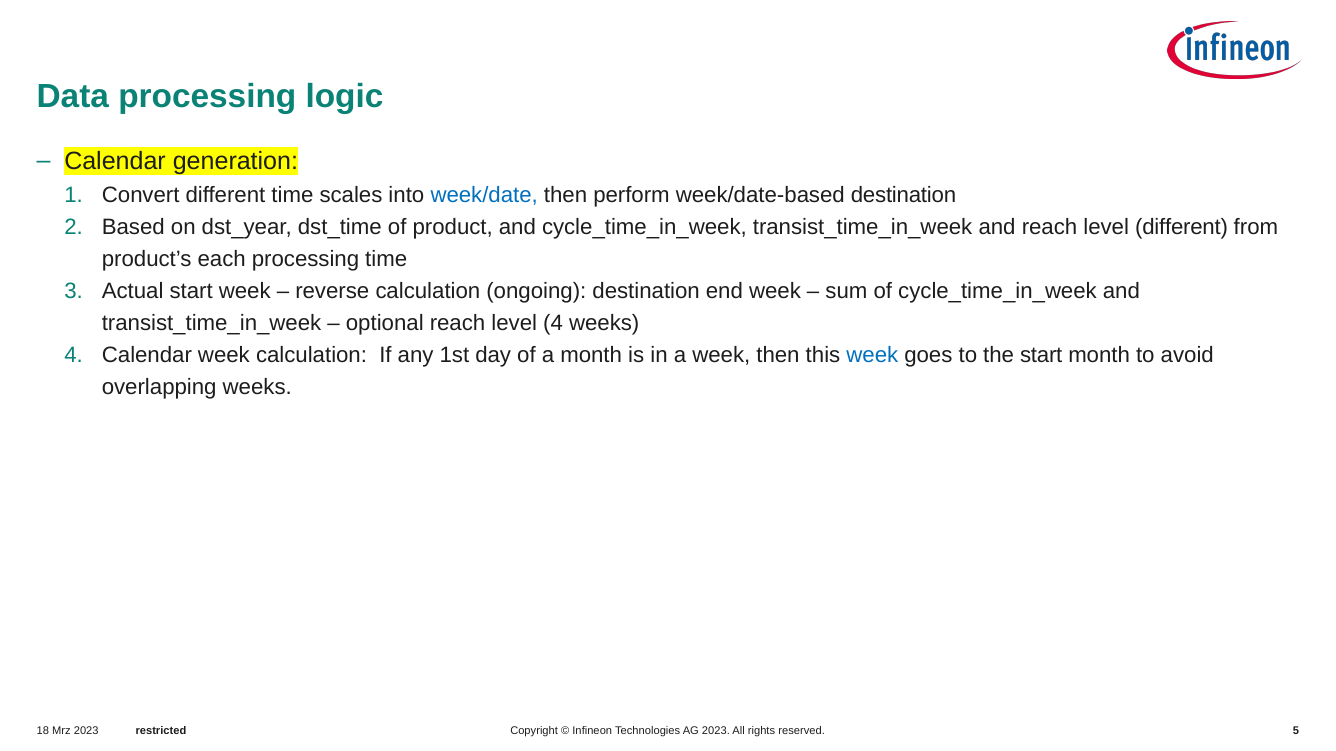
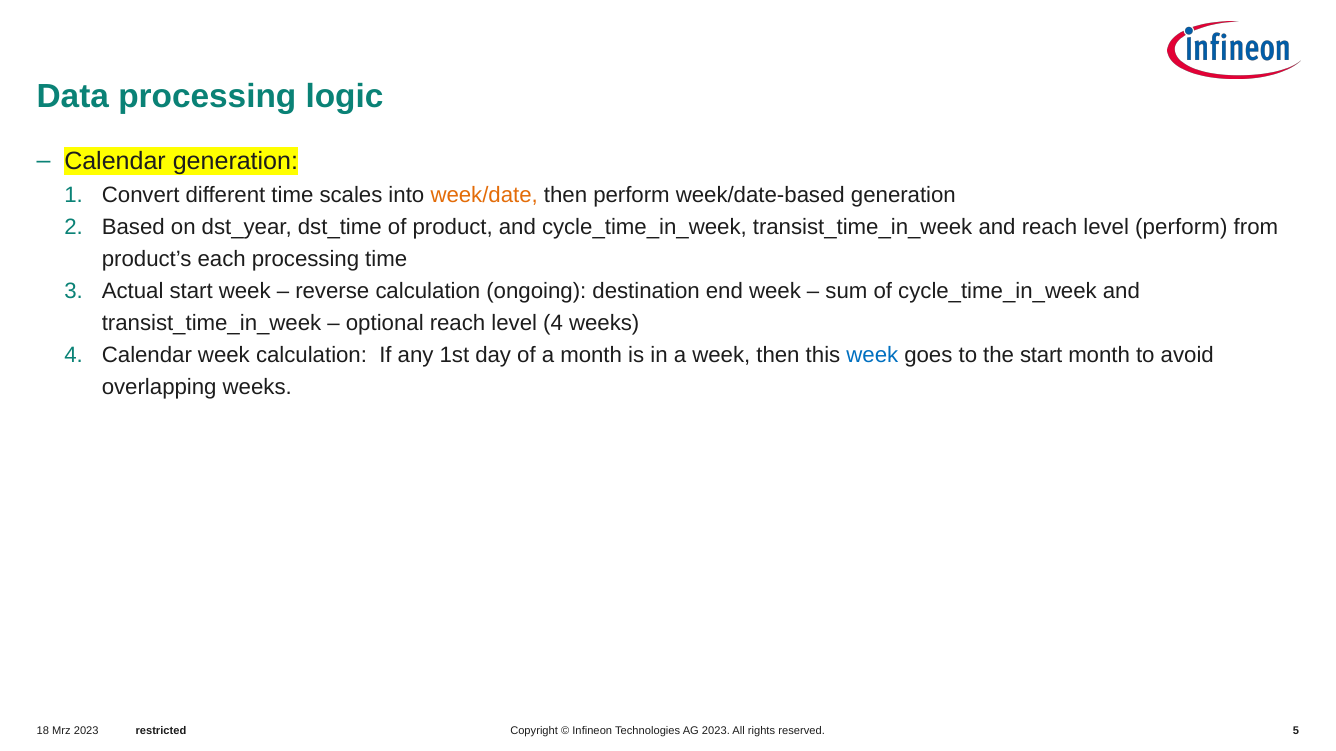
week/date colour: blue -> orange (484, 195)
week/date-based destination: destination -> generation (903, 195)
level different: different -> perform (1181, 227)
